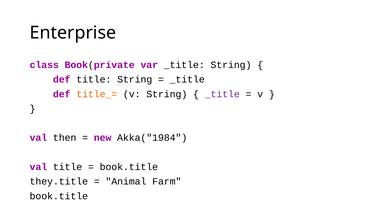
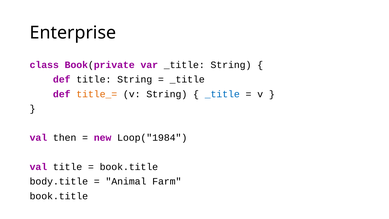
_title colour: purple -> blue (222, 94)
Akka("1984: Akka("1984 -> Loop("1984 (152, 138)
they.title: they.title -> body.title (59, 181)
